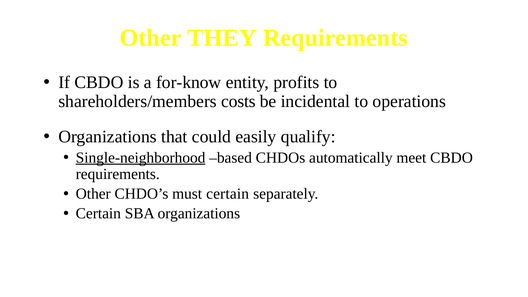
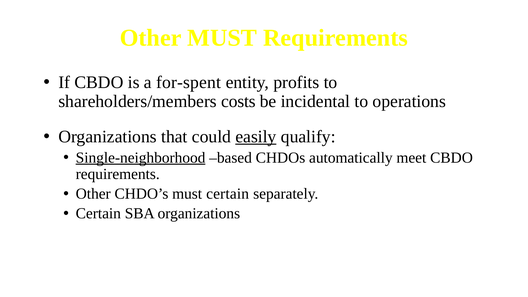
Other THEY: THEY -> MUST (222, 38)
for-know: for-know -> for-spent (189, 82)
easily underline: none -> present (256, 137)
